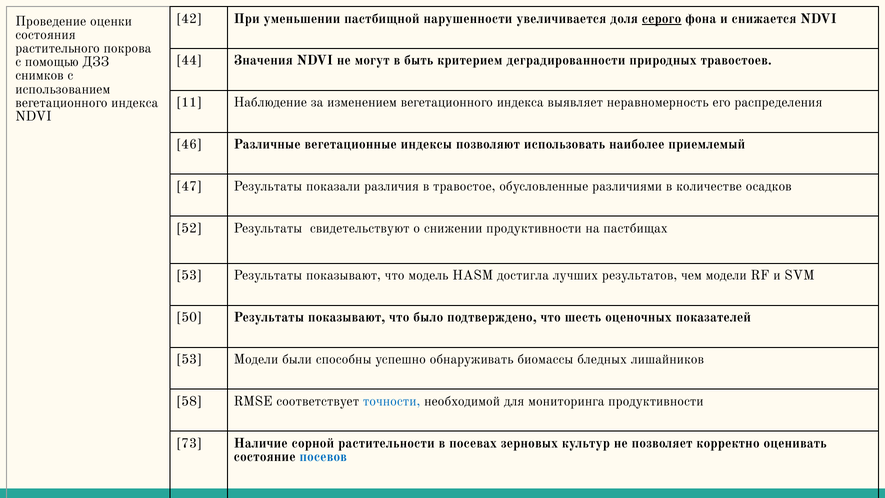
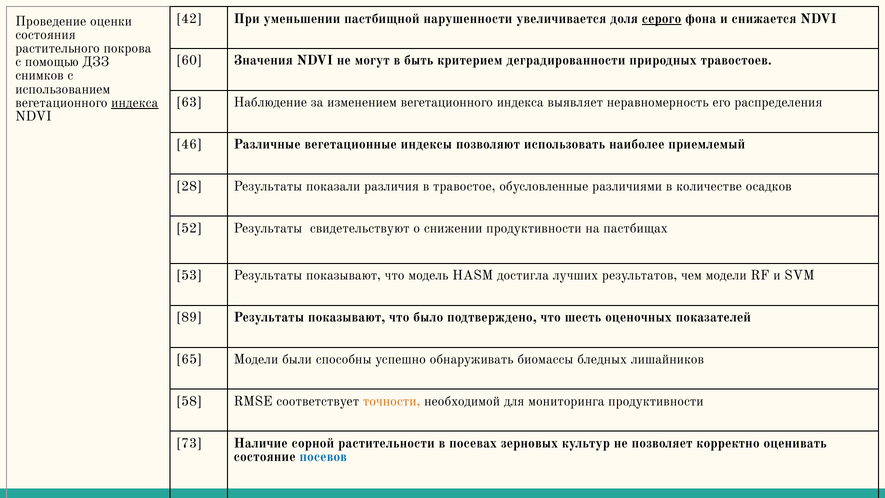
44: 44 -> 60 (189, 60)
11: 11 -> 63 (189, 102)
индекса underline: none -> present (135, 103)
47: 47 -> 28 (189, 186)
50: 50 -> 89 (189, 317)
53: 53 -> 65 (189, 359)
точности colour: blue -> orange (392, 401)
